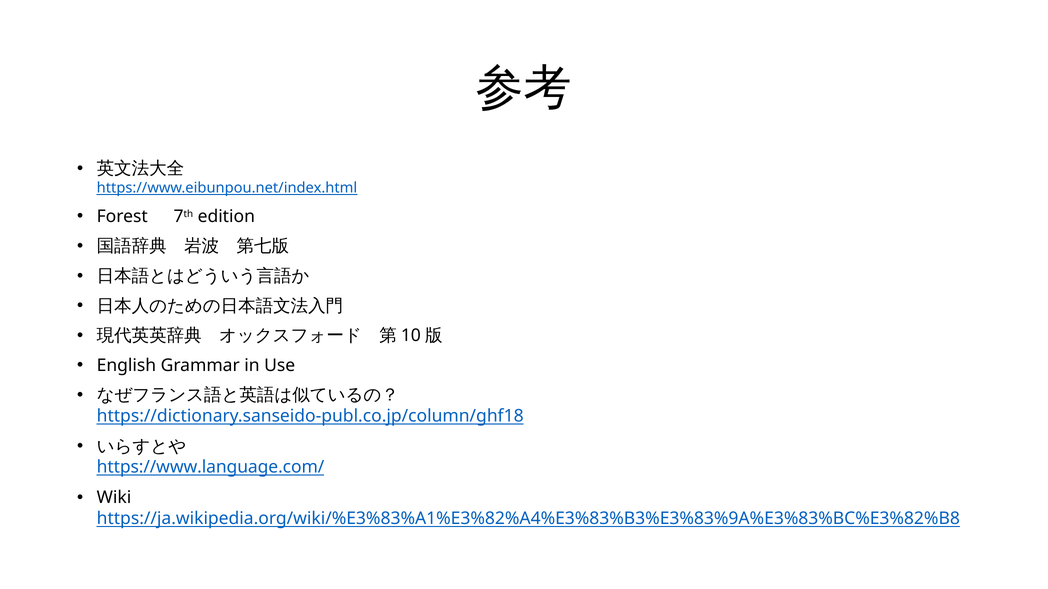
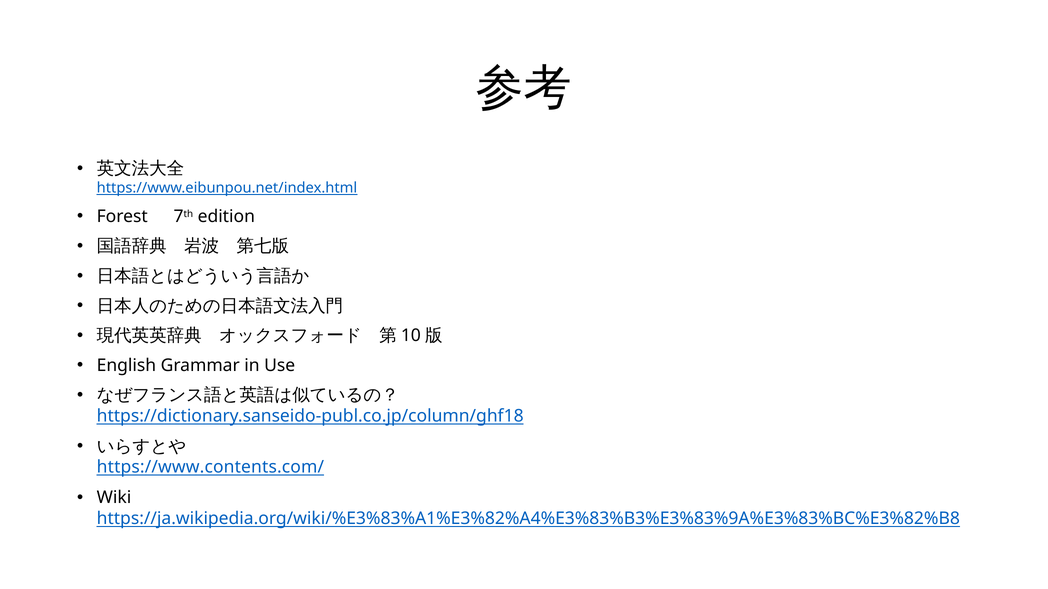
https://www.language.com/: https://www.language.com/ -> https://www.contents.com/ (210, 468)
